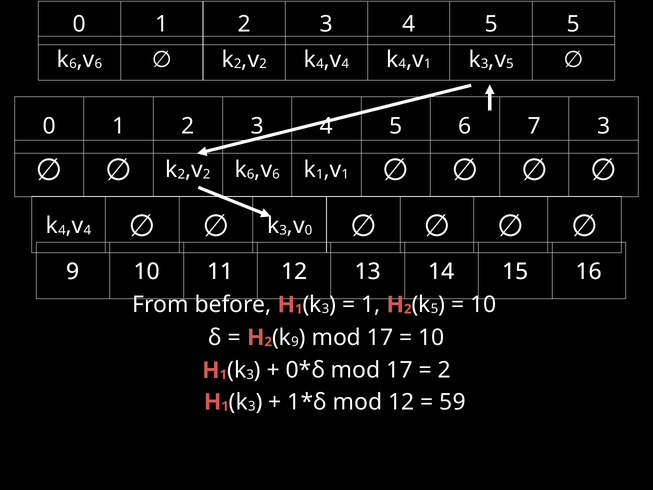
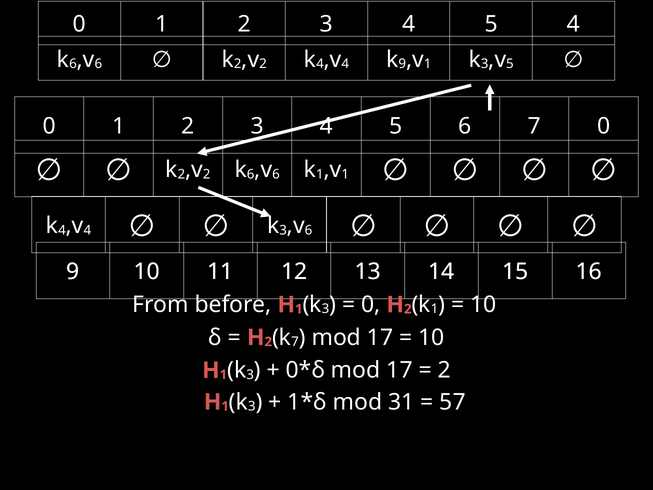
5 5: 5 -> 4 (573, 24)
4: 4 -> 9 (402, 64)
7 3: 3 -> 0 (604, 126)
0: 0 -> 6 (308, 230)
1: 1 -> 0 (371, 305)
5: 5 -> 1 (434, 309)
9: 9 -> 7 (295, 342)
mod 12: 12 -> 31 (401, 402)
59: 59 -> 57 (453, 402)
